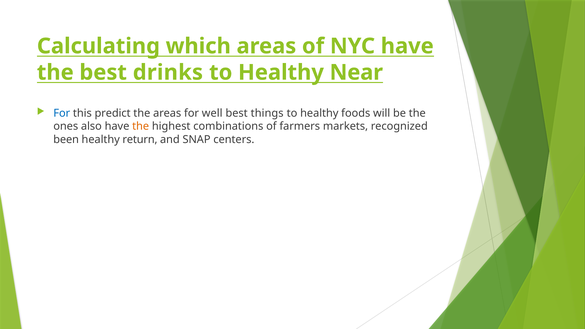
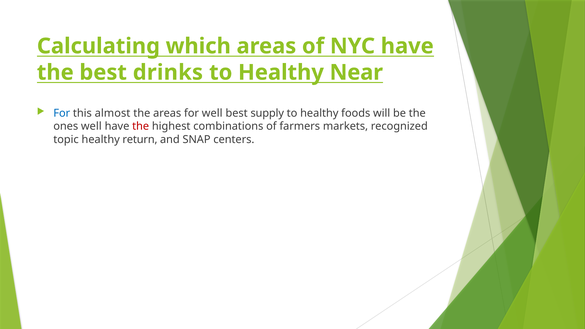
predict: predict -> almost (113, 113)
things: things -> supply (267, 113)
ones also: also -> well (91, 126)
the colour: orange -> red (141, 126)
been: been -> topic (66, 140)
